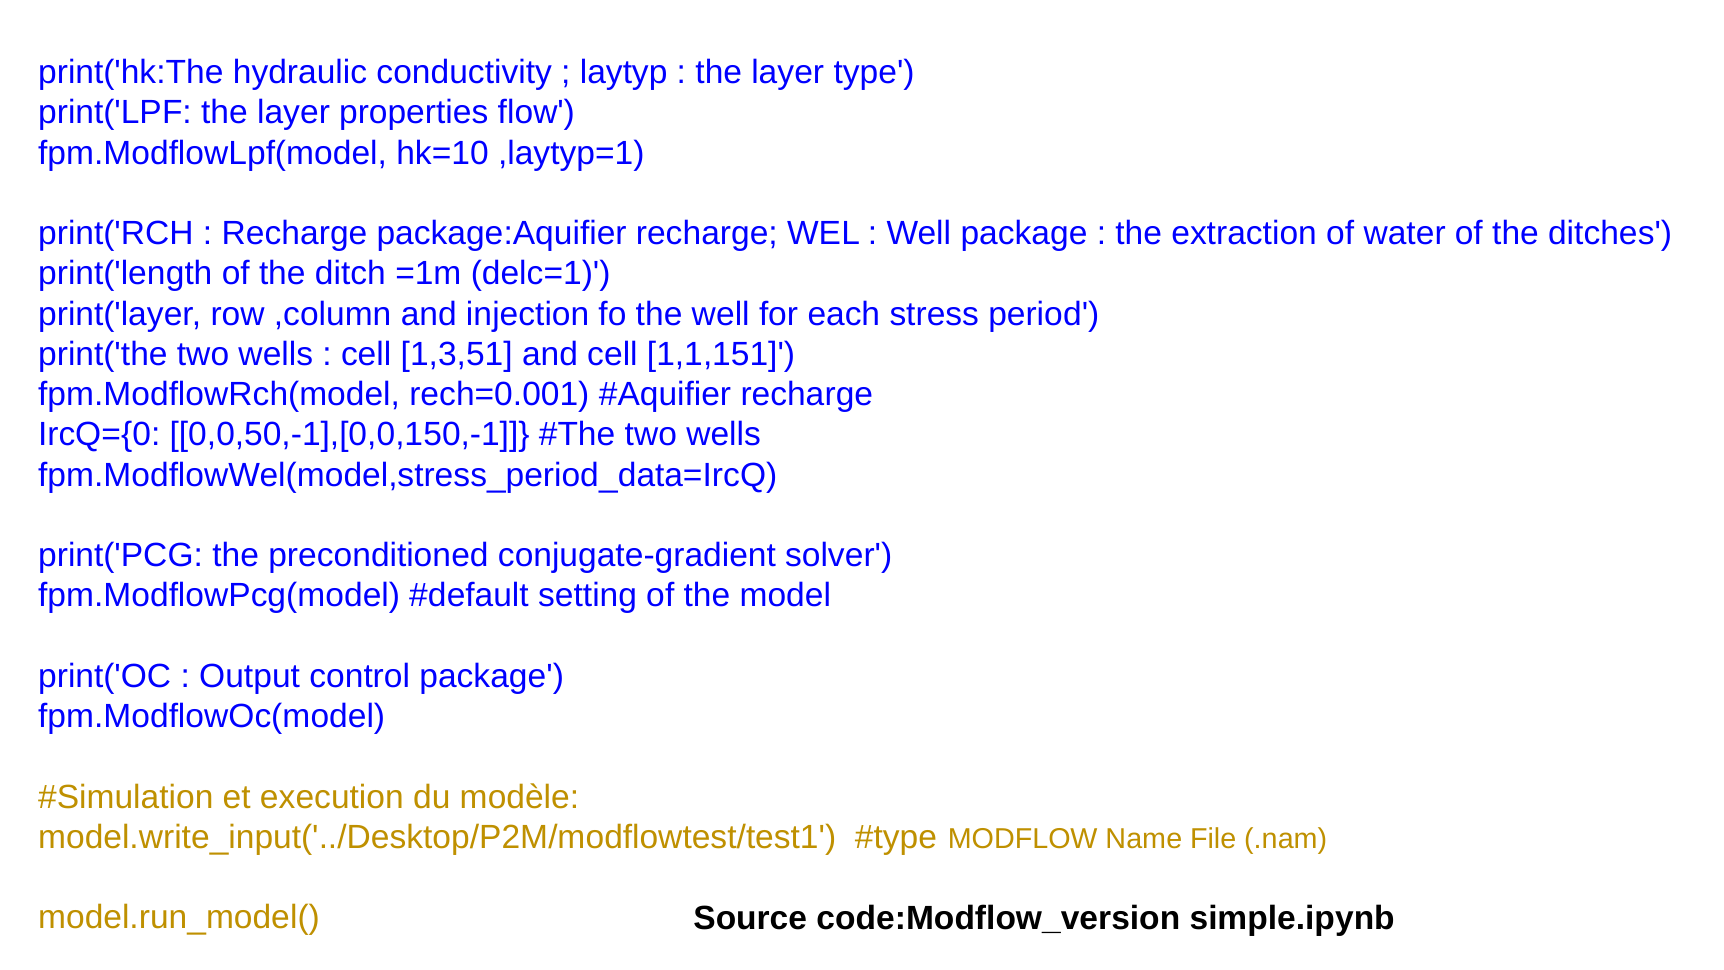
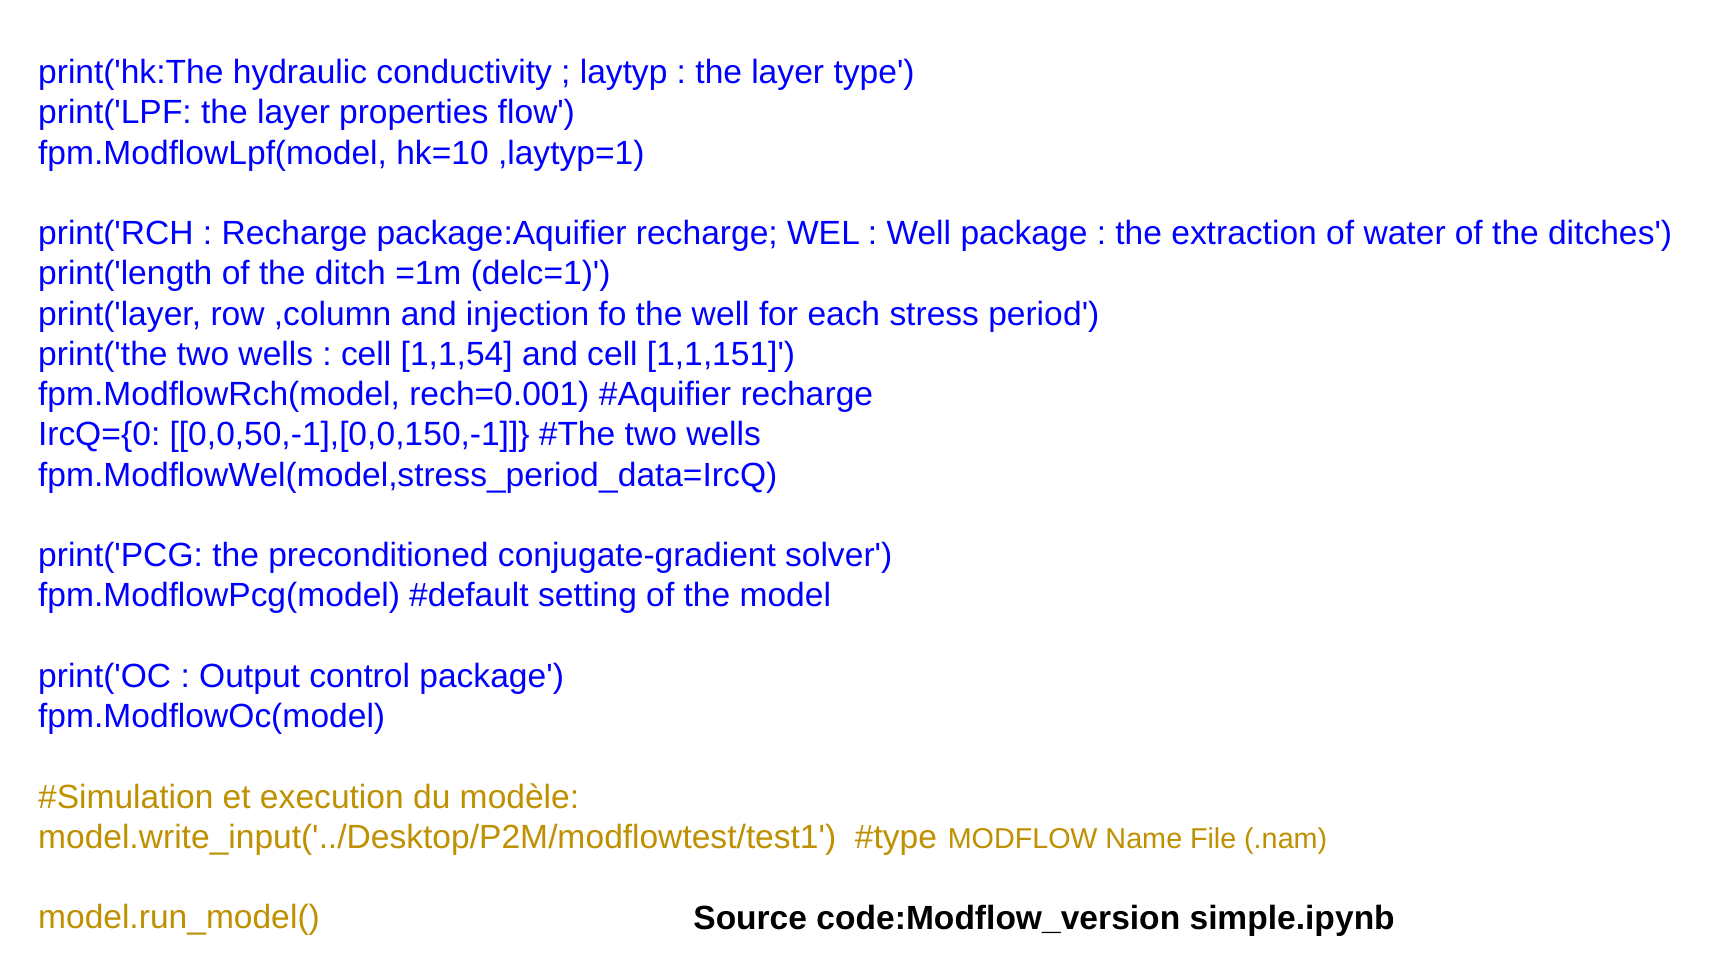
1,3,51: 1,3,51 -> 1,1,54 (457, 354)
